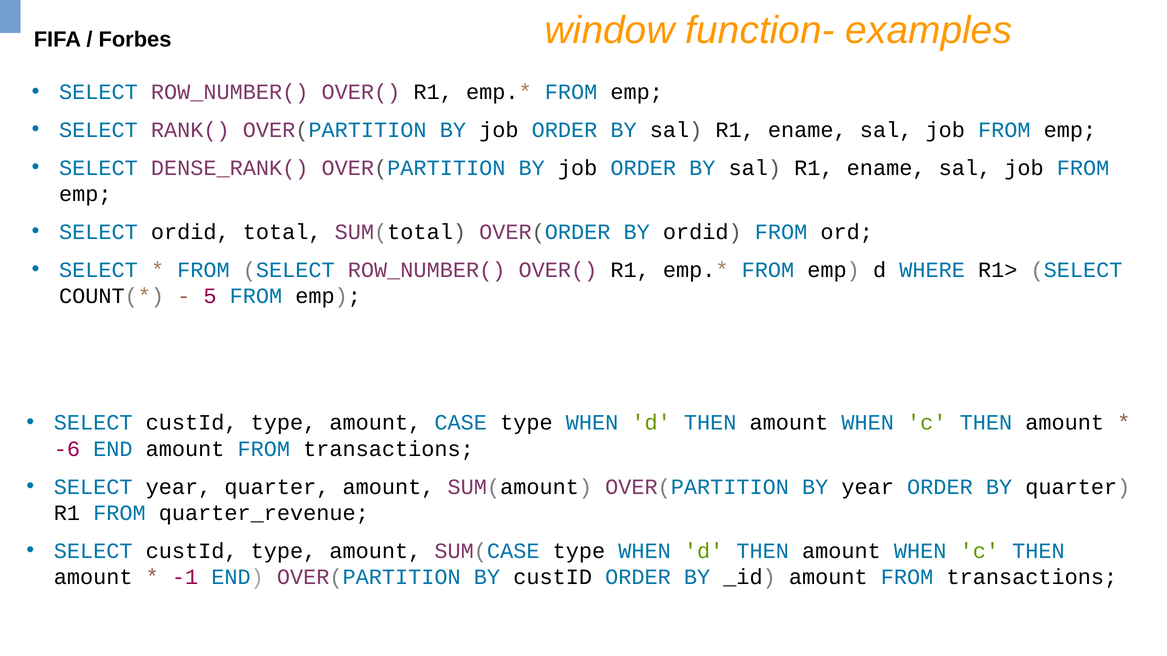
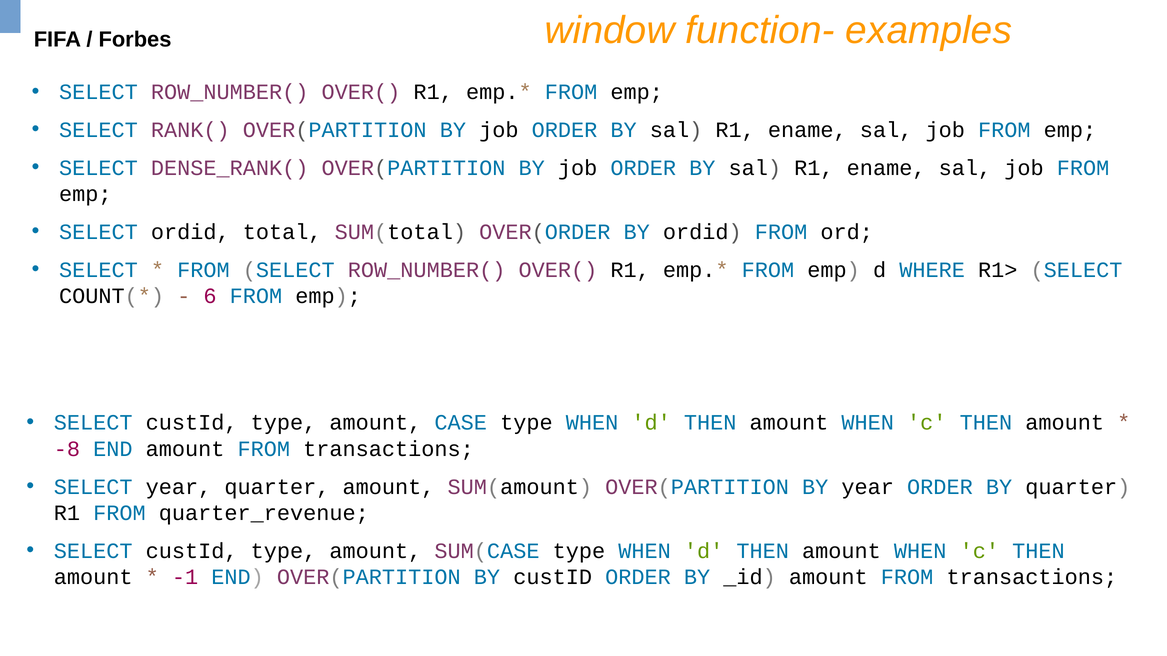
5: 5 -> 6 (210, 296)
-6: -6 -> -8 (67, 449)
